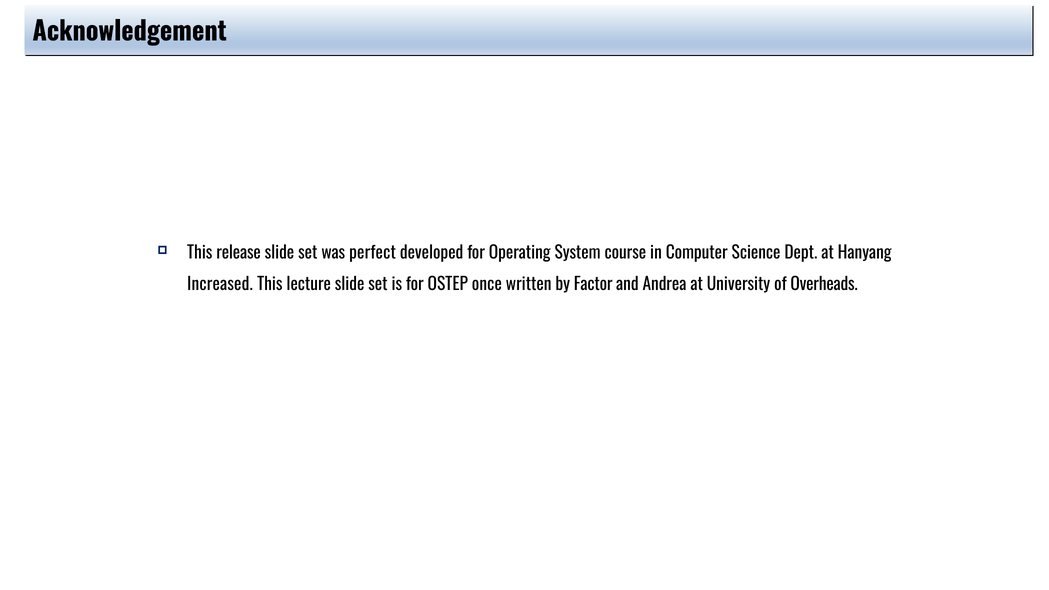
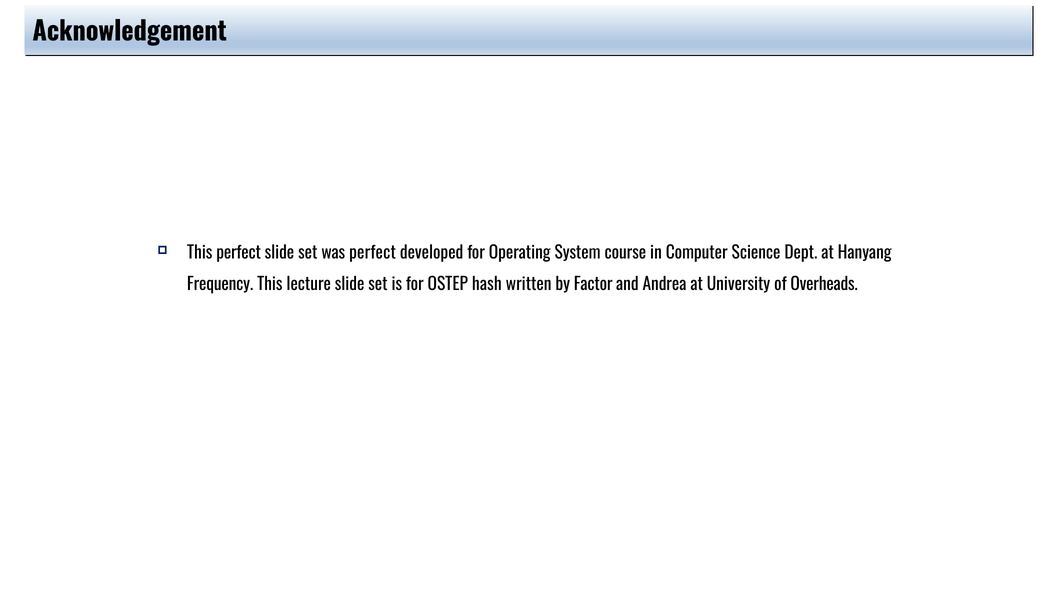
This release: release -> perfect (239, 253)
Increased: Increased -> Frequency (220, 284)
once: once -> hash (487, 284)
